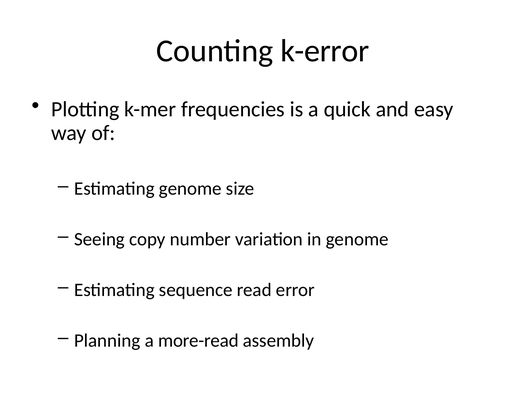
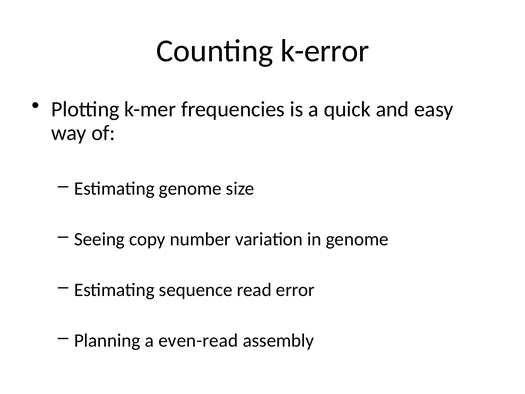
more-read: more-read -> even-read (198, 340)
